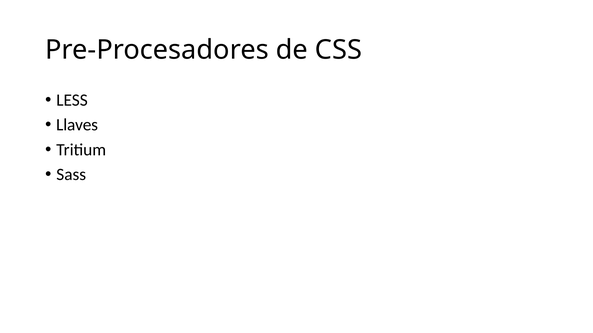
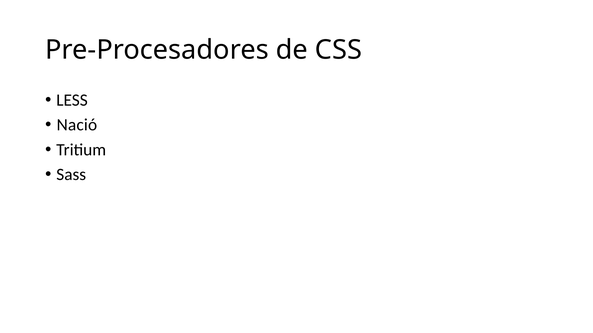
Llaves: Llaves -> Nació (77, 125)
